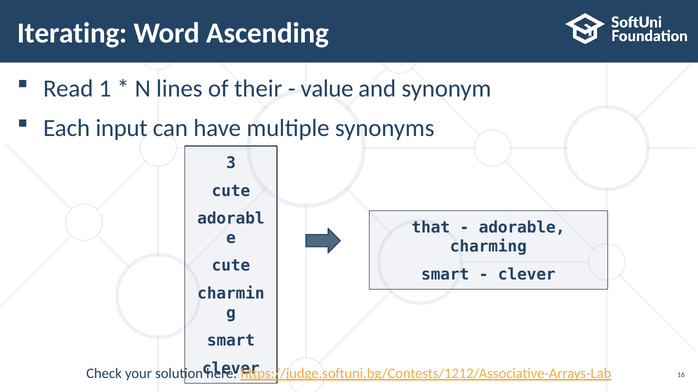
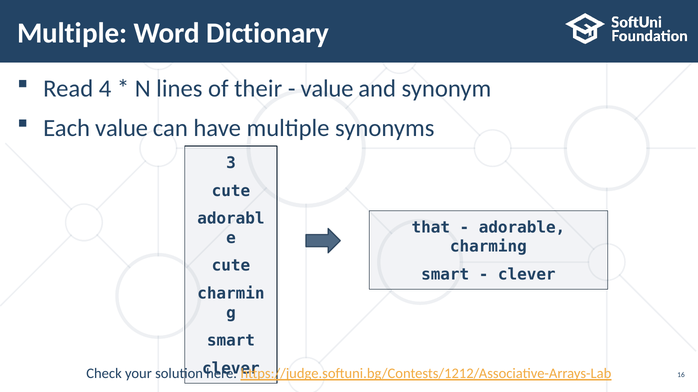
Iterating: Iterating -> Multiple (72, 33)
Ascending: Ascending -> Dictionary (268, 33)
1: 1 -> 4 (105, 89)
Each input: input -> value (122, 128)
